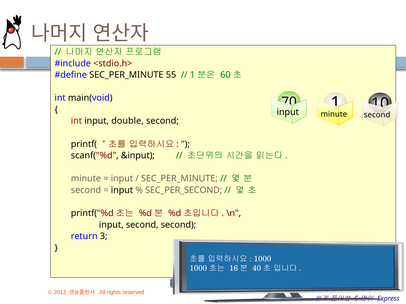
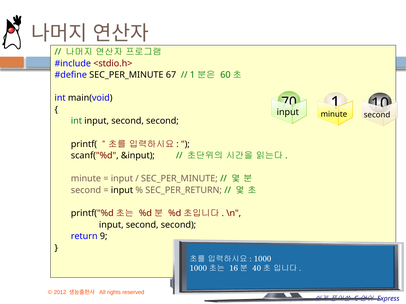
55: 55 -> 67 (171, 75)
int colour: red -> green (76, 121)
double: double -> second (128, 121)
SEC_PER_SECOND: SEC_PER_SECOND -> SEC_PER_RETURN (184, 190)
3: 3 -> 9 (104, 237)
